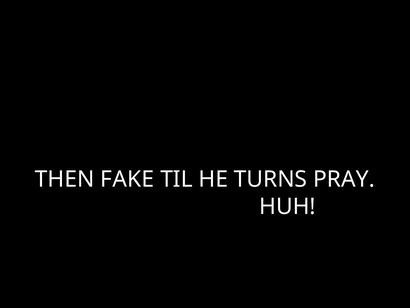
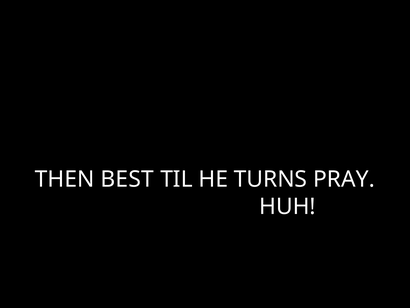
FAKE: FAKE -> BEST (127, 179)
